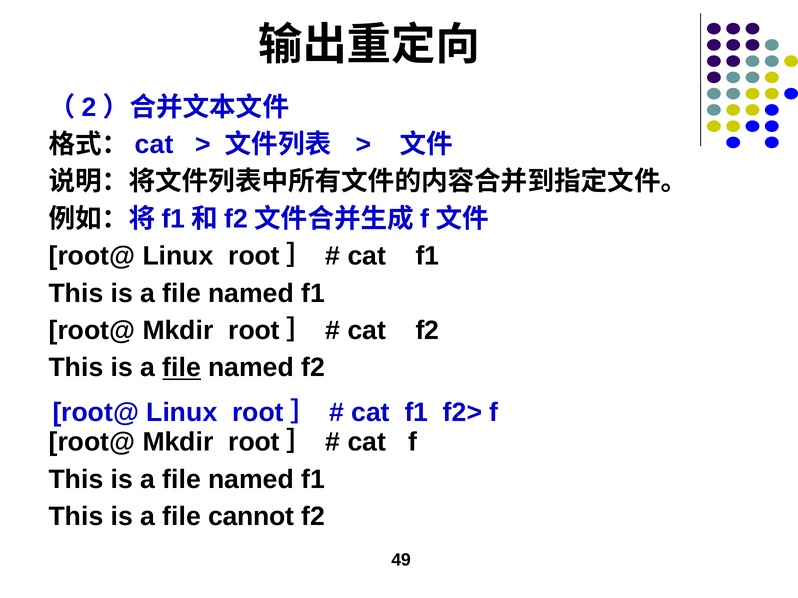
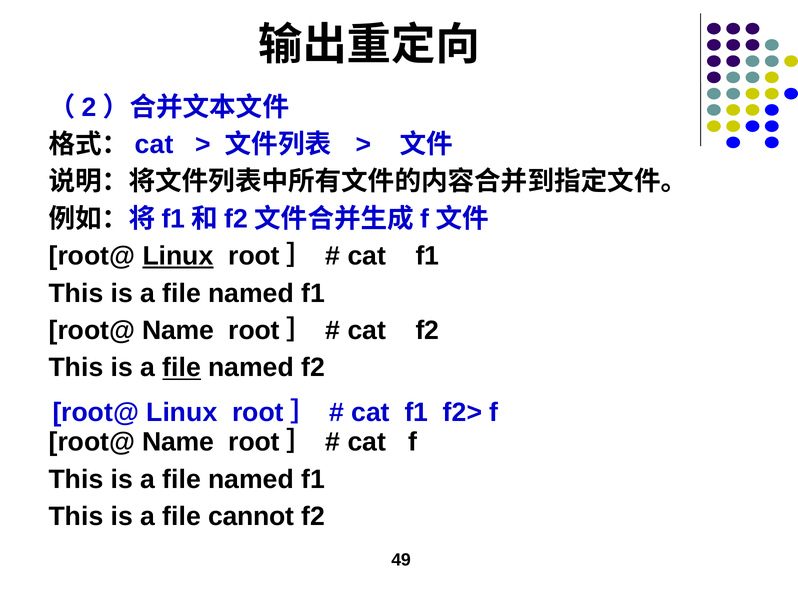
Linux underline: none -> present (178, 256)
Mkdir: Mkdir -> Name (178, 331)
Mkdir: Mkdir -> Name (178, 442)
